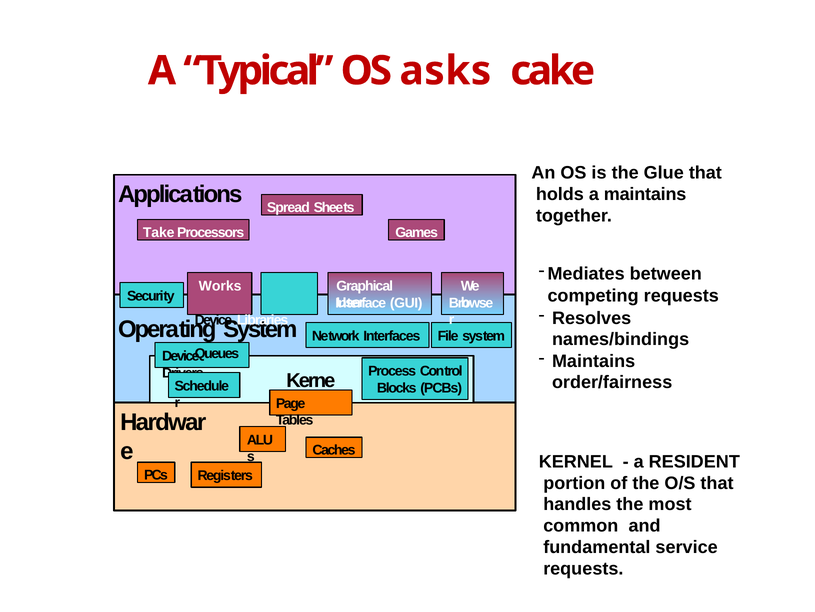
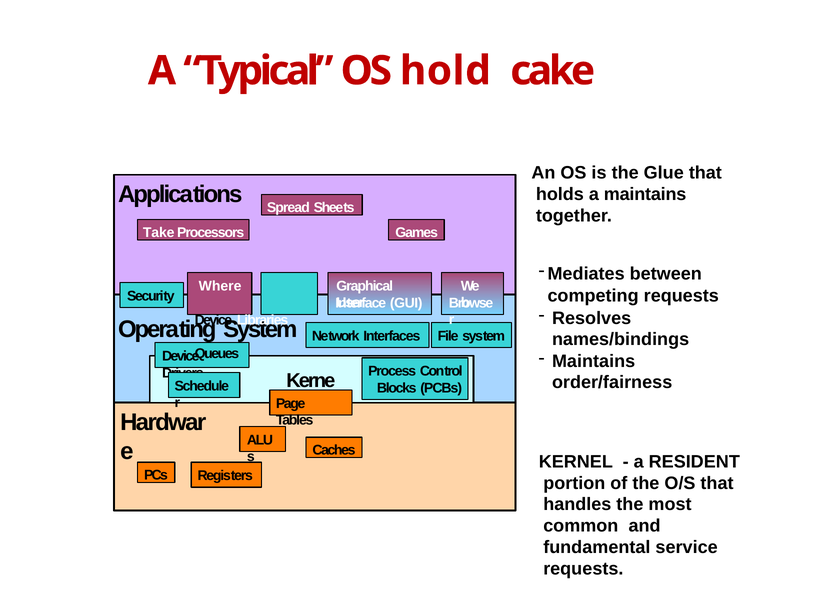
asks: asks -> hold (445, 71)
Works: Works -> Where (220, 286)
